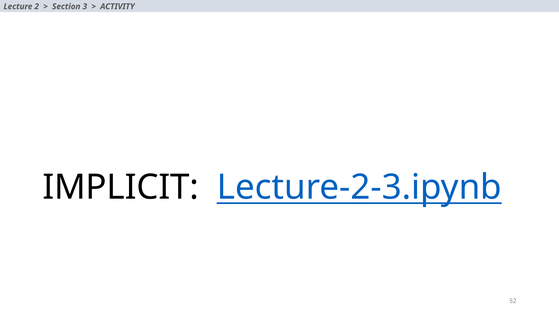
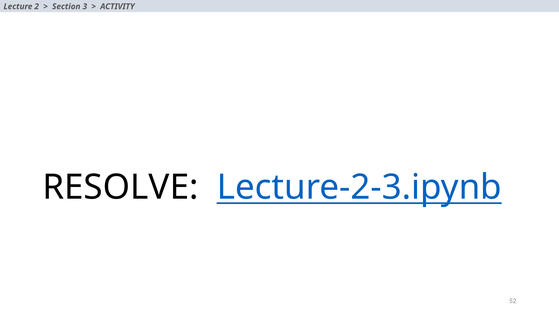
IMPLICIT: IMPLICIT -> RESOLVE (120, 187)
